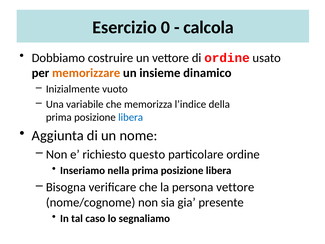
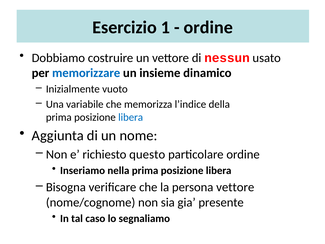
0: 0 -> 1 (165, 27)
calcola: calcola -> ordine (208, 27)
di ordine: ordine -> nessun (227, 58)
memorizzare colour: orange -> blue (86, 73)
